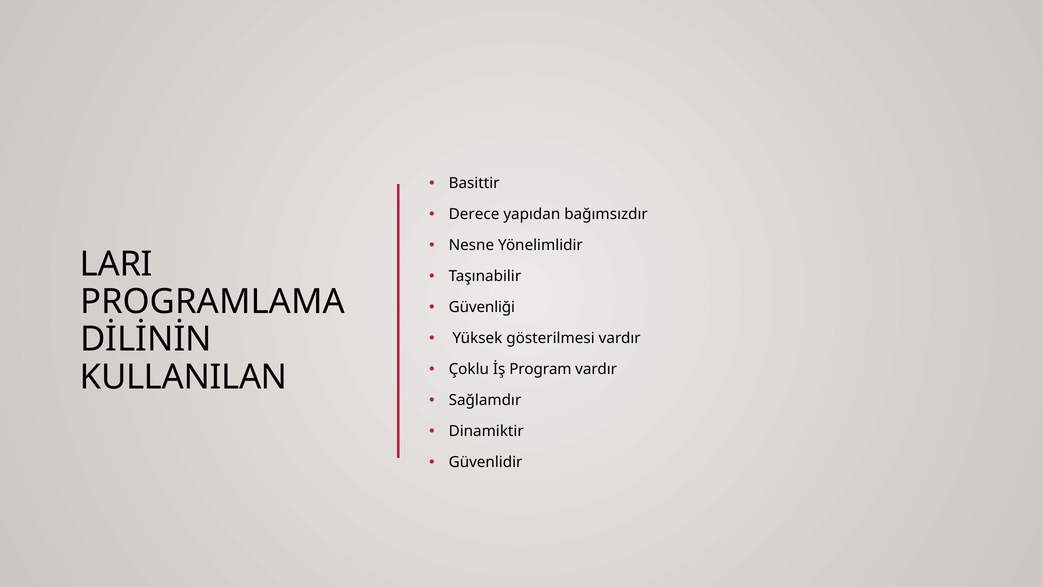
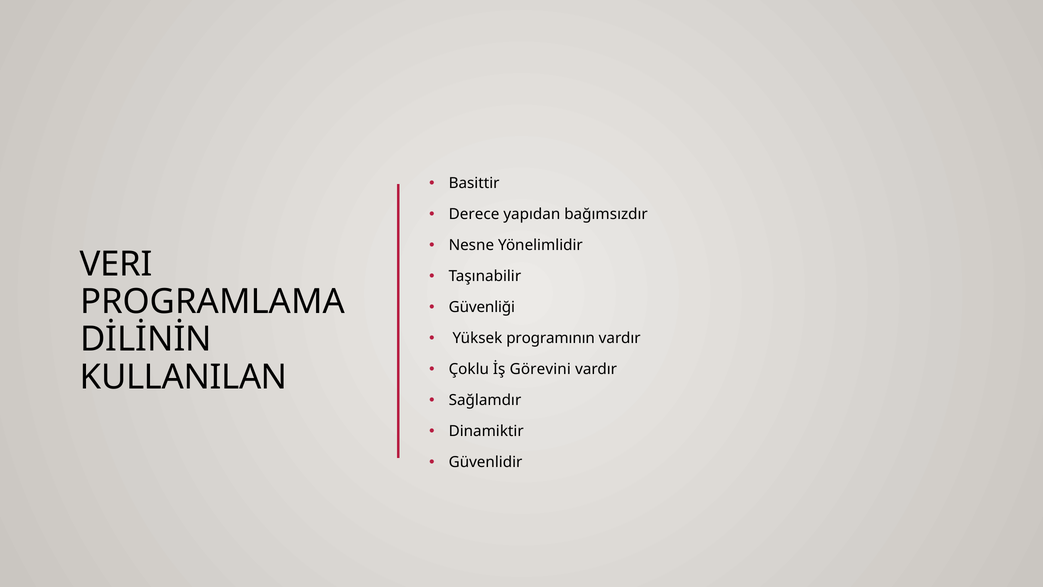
LARI: LARI -> VERI (116, 264)
gösterilmesi: gösterilmesi -> programının (551, 338)
Program: Program -> Görevini (540, 369)
